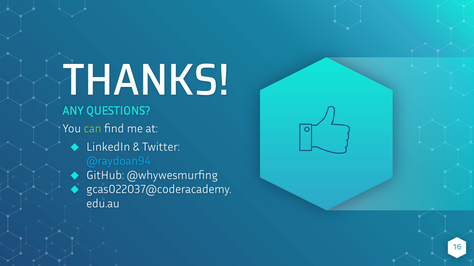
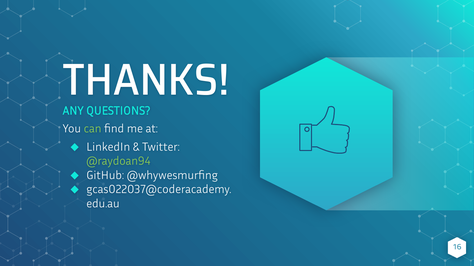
@raydoan94 colour: light blue -> light green (118, 161)
